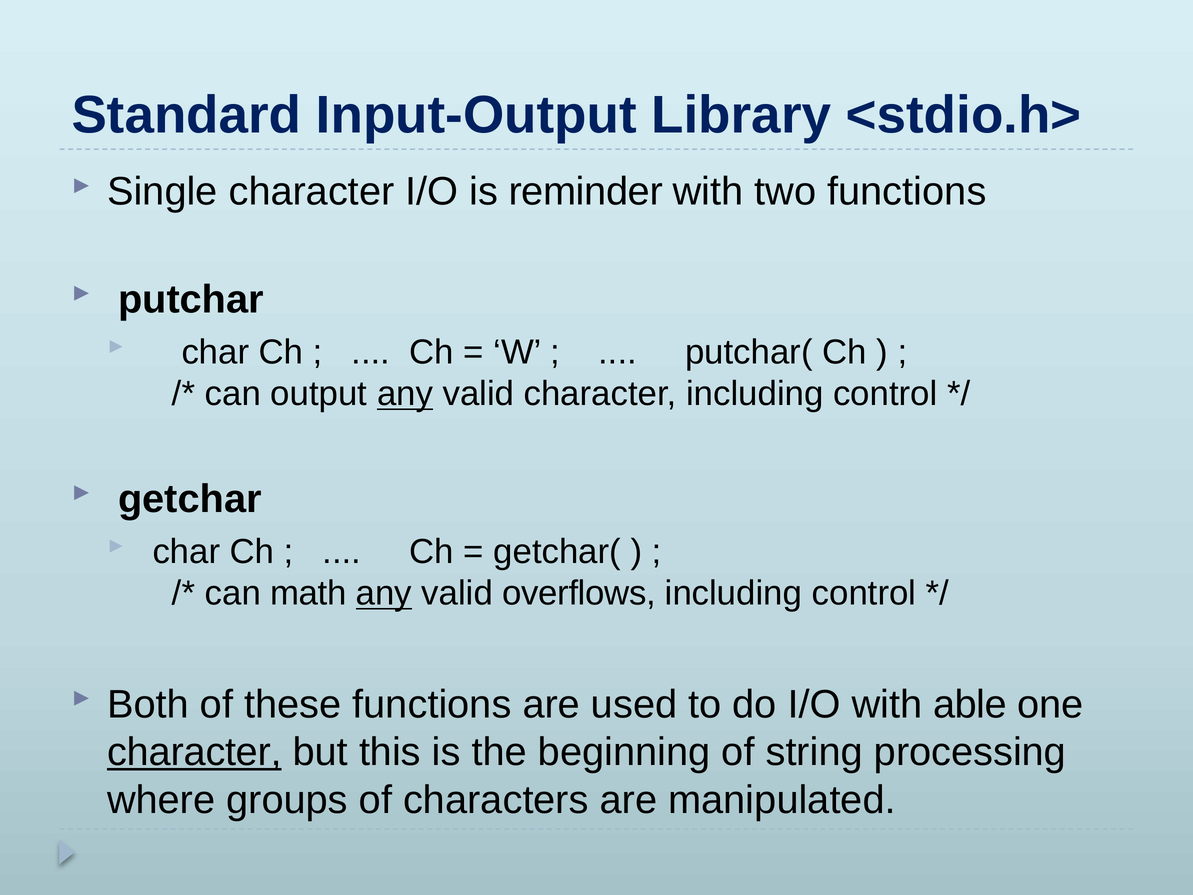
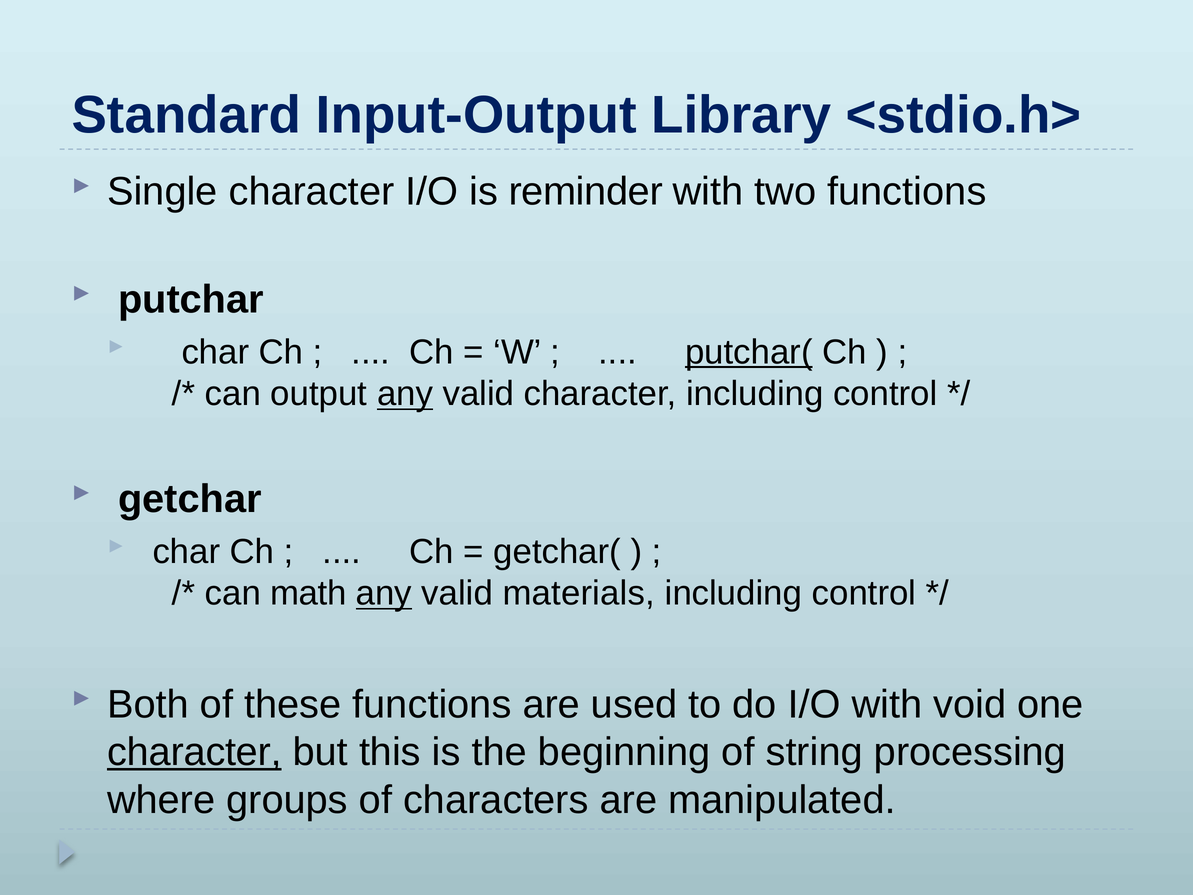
putchar( underline: none -> present (749, 352)
overflows: overflows -> materials (579, 593)
able: able -> void (970, 704)
